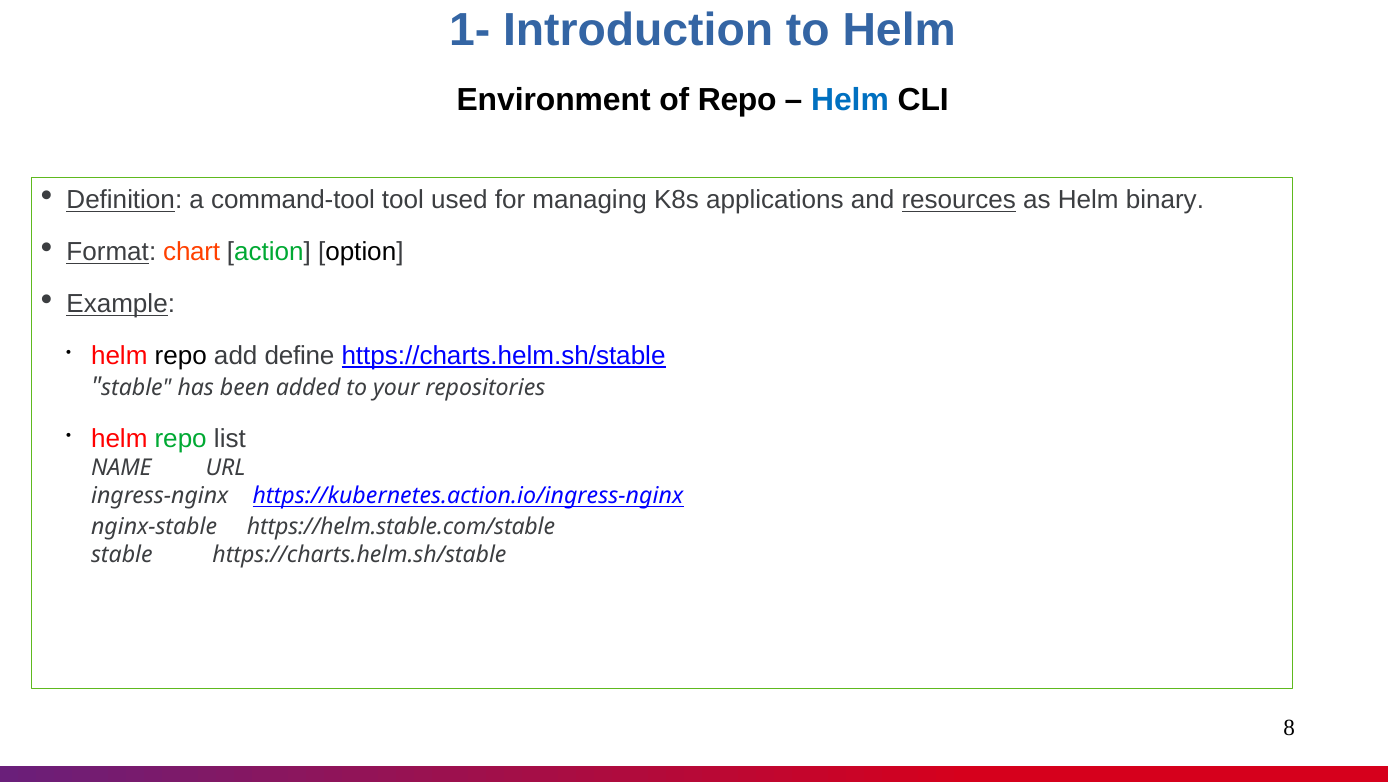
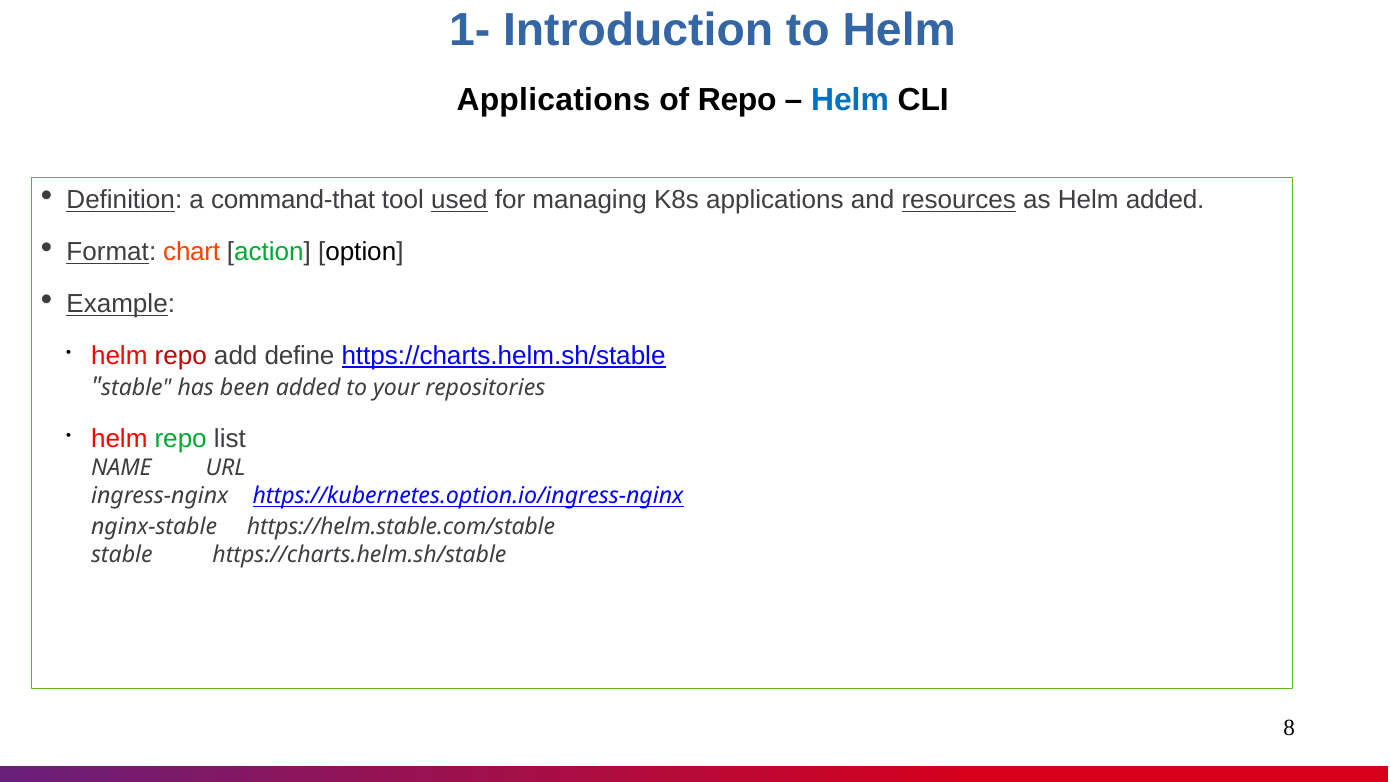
Environment: Environment -> Applications (553, 100)
command-tool: command-tool -> command-that (293, 200)
used underline: none -> present (459, 200)
Helm binary: binary -> added (1165, 200)
repo colour: black -> red (181, 356)
https://kubernetes.action.io/ingress-nginx: https://kubernetes.action.io/ingress-nginx -> https://kubernetes.option.io/ingress-nginx (468, 496)
